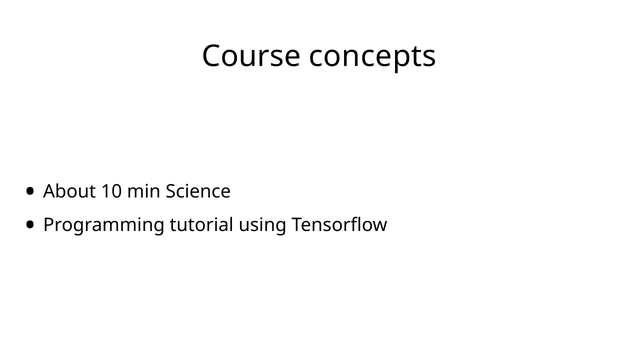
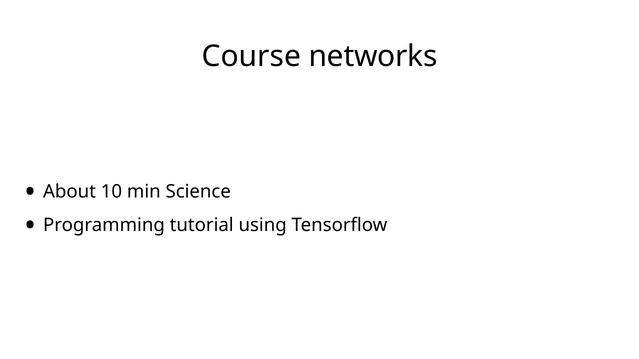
concepts: concepts -> networks (373, 56)
